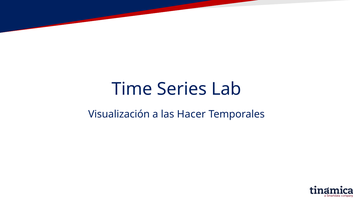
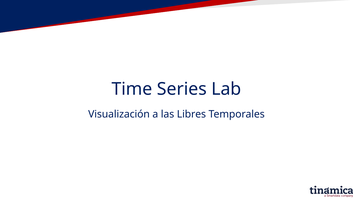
Hacer: Hacer -> Libres (191, 114)
